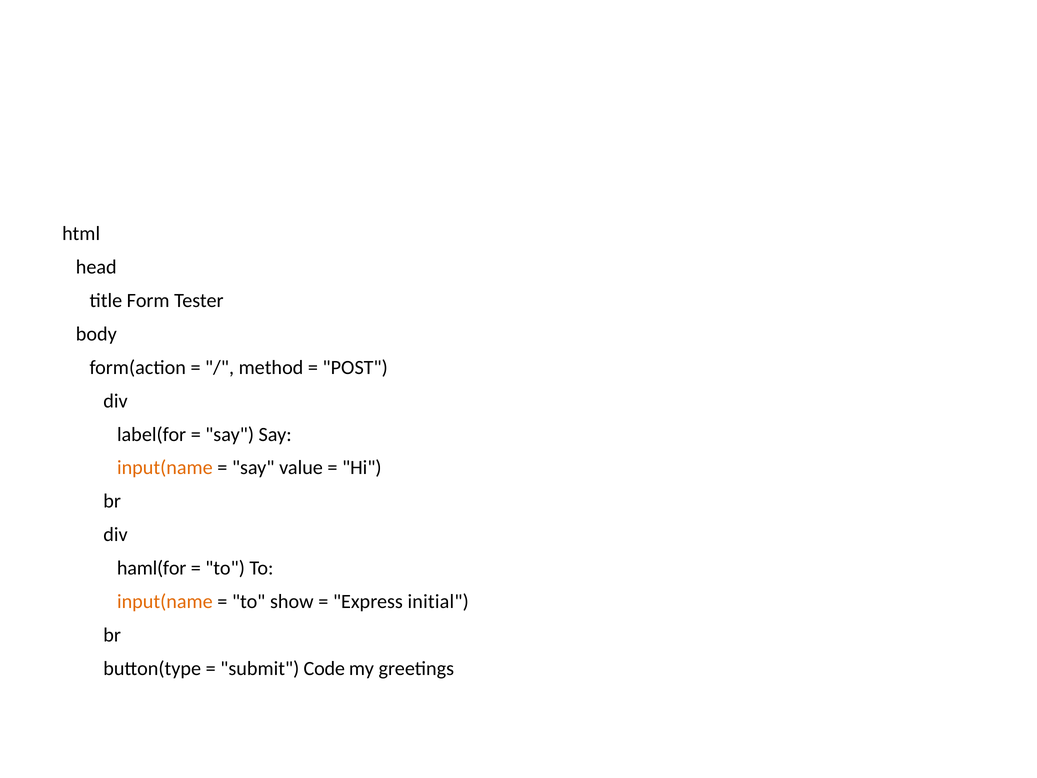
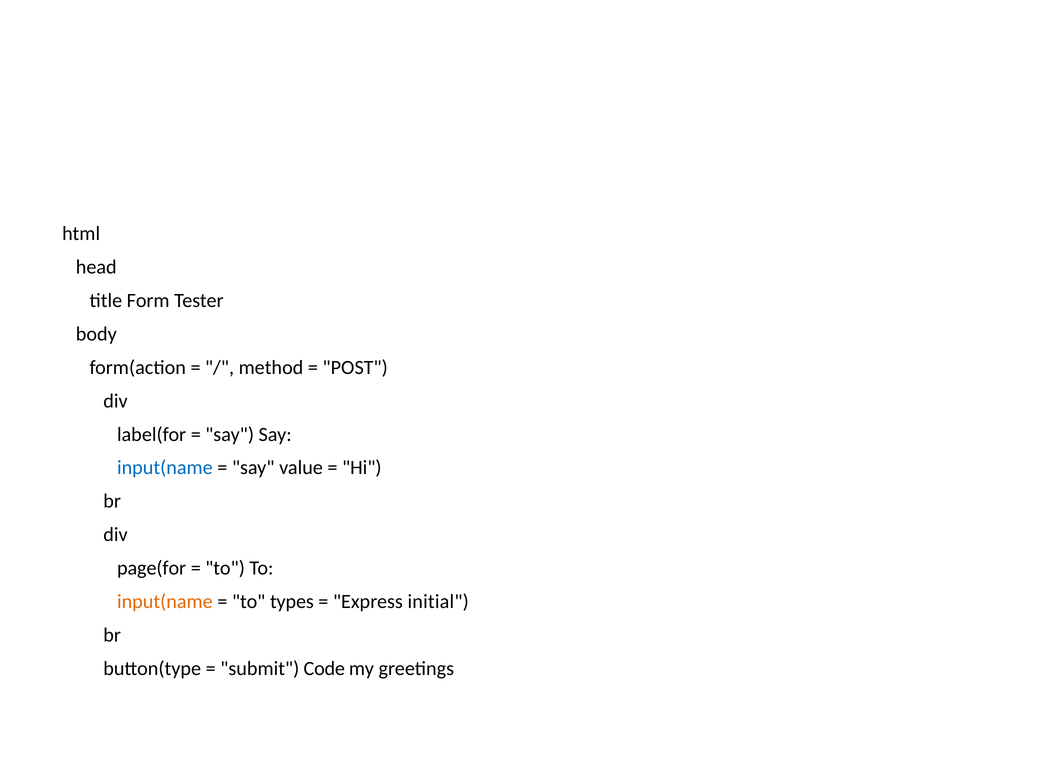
input(name colour: orange -> blue (165, 468)
haml(for: haml(for -> page(for (152, 568)
show: show -> types (292, 601)
